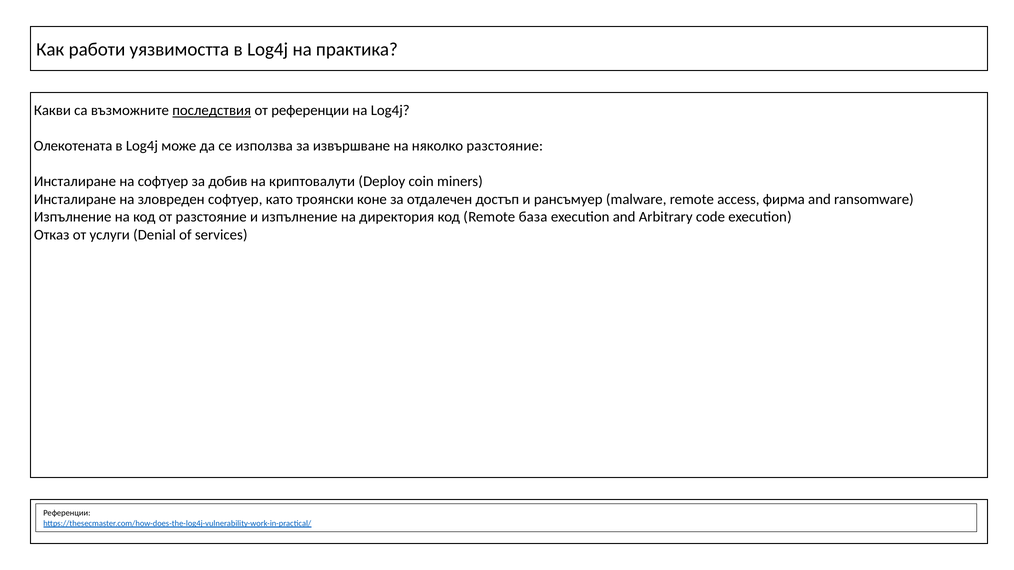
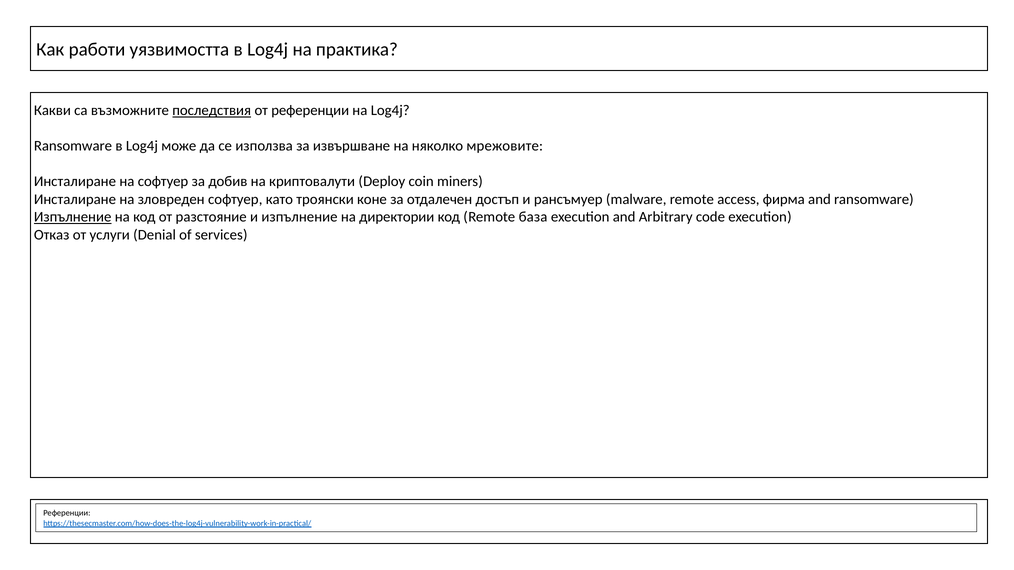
Олекотената: Олекотената -> Ransomware (73, 146)
няколко разстояние: разстояние -> мрежовите (505, 146)
Изпълнение underline: none -> present (73, 217)
директория: директория -> директории (397, 217)
